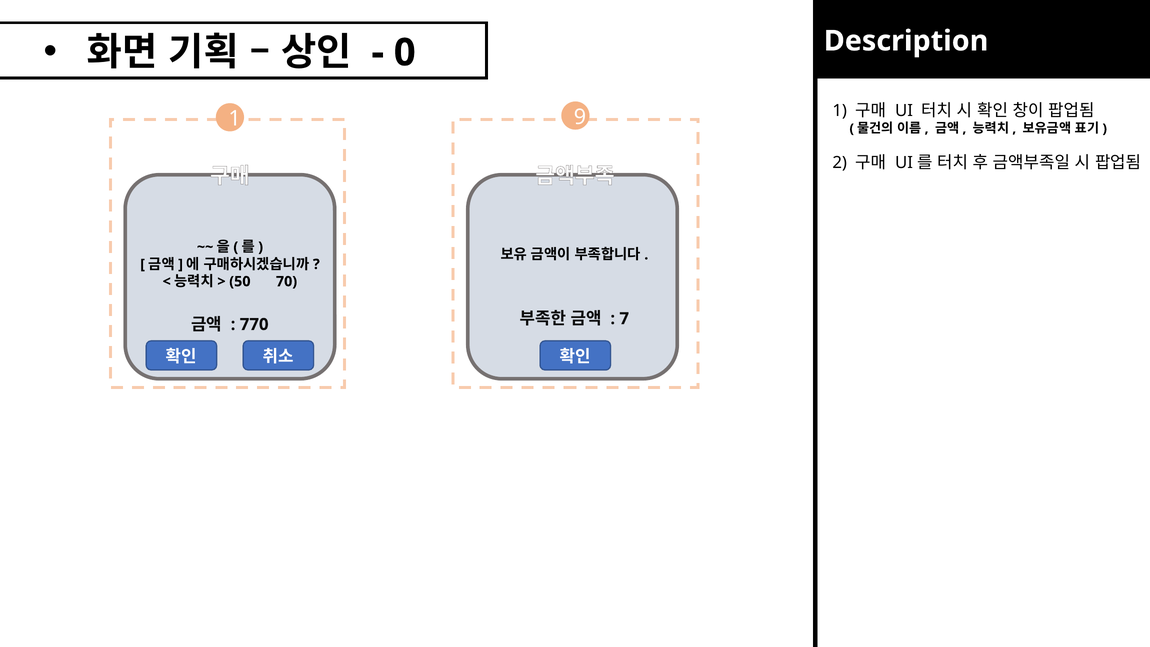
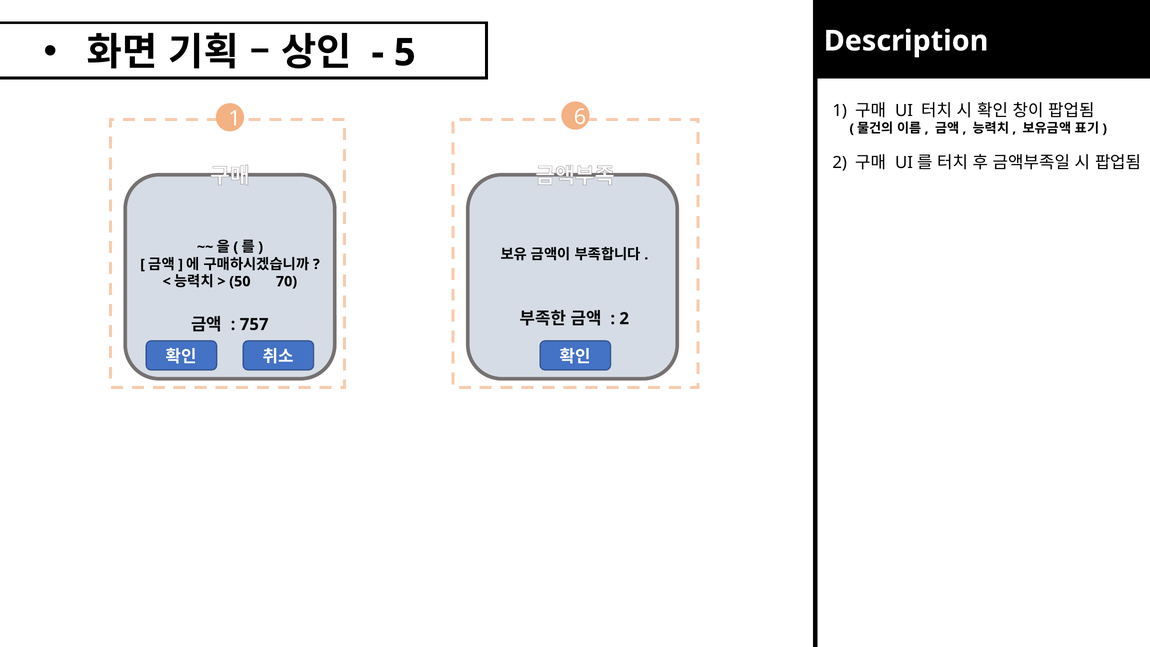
0: 0 -> 5 (405, 53)
9: 9 -> 6 (580, 117)
7: 7 -> 2 (624, 319)
770: 770 -> 757 (254, 324)
